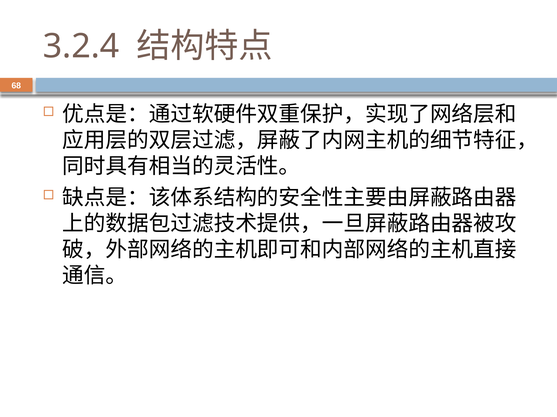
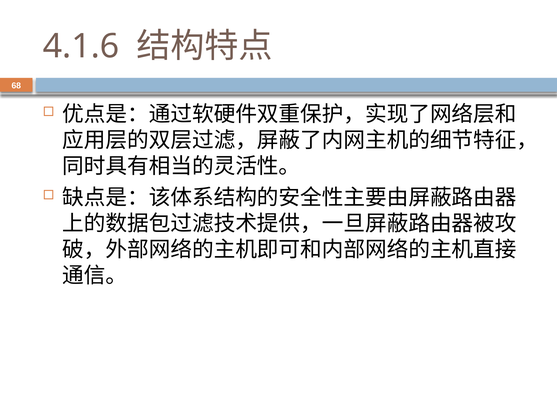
3.2.4: 3.2.4 -> 4.1.6 (81, 46)
